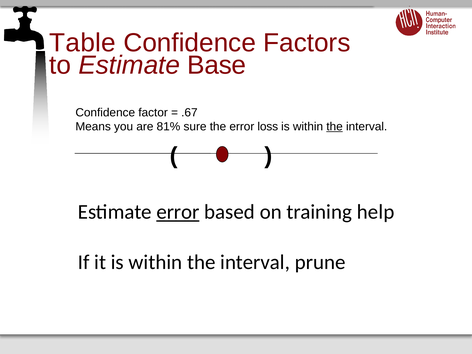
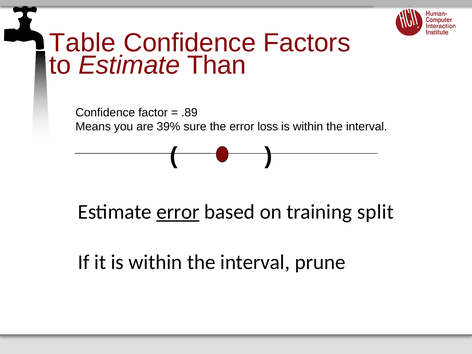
Base: Base -> Than (217, 65)
.67: .67 -> .89 (189, 112)
81%: 81% -> 39% (168, 127)
the underline: present -> none (335, 127)
help: help -> split (376, 212)
